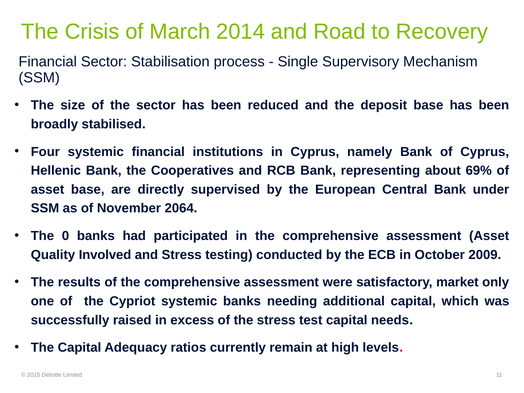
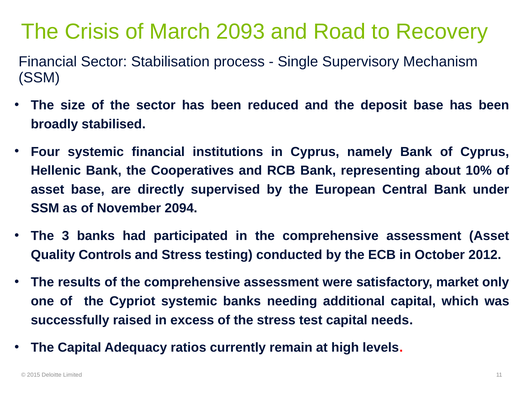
2014: 2014 -> 2093 (241, 32)
69%: 69% -> 10% (479, 171)
2064: 2064 -> 2094 (181, 208)
0: 0 -> 3 (66, 236)
Involved: Involved -> Controls (105, 255)
2009: 2009 -> 2012 (485, 255)
